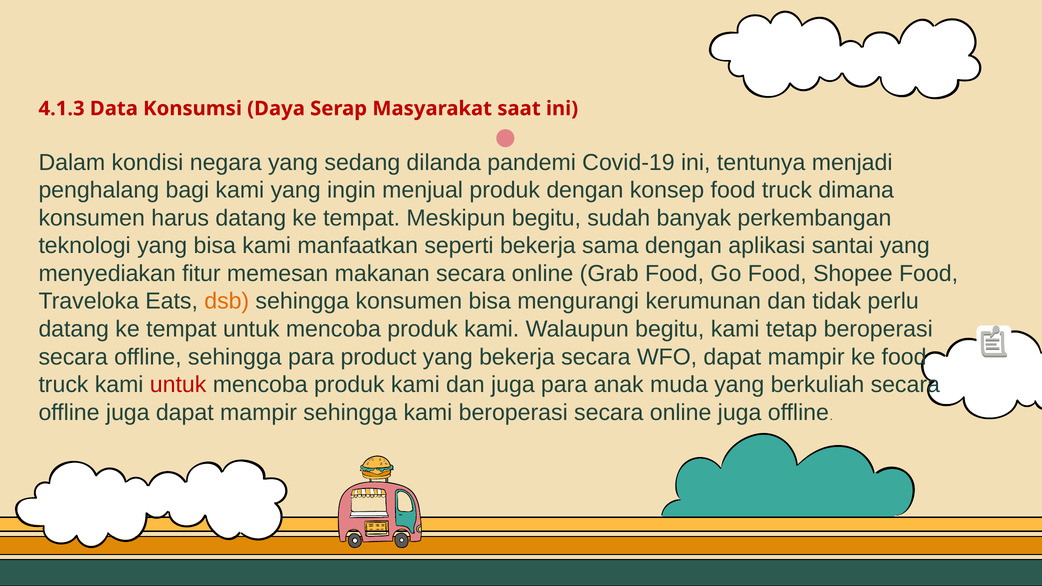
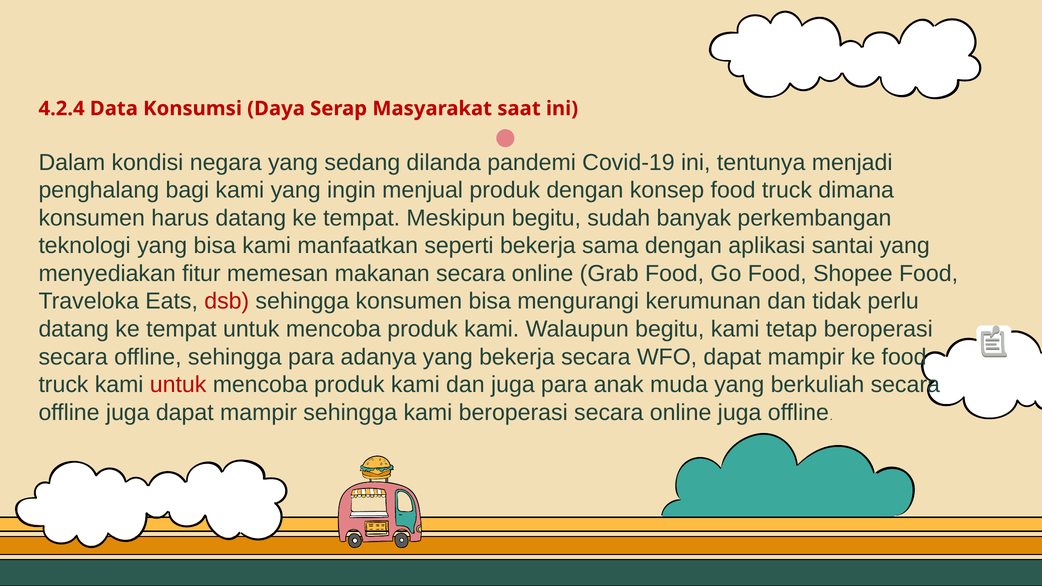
4.1.3: 4.1.3 -> 4.2.4 (62, 109)
dsb colour: orange -> red (227, 301)
product: product -> adanya (378, 357)
